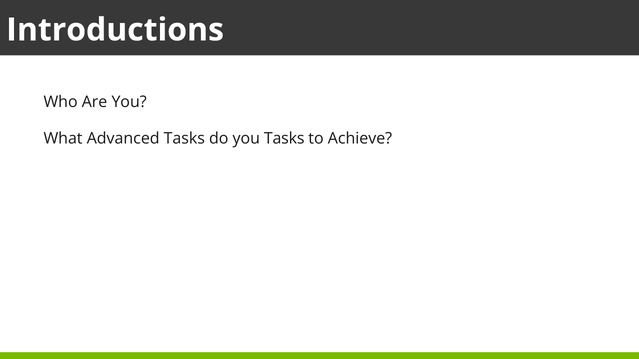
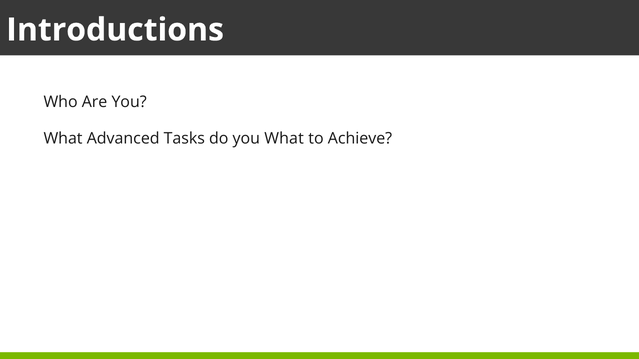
do you Tasks: Tasks -> What (284, 138)
